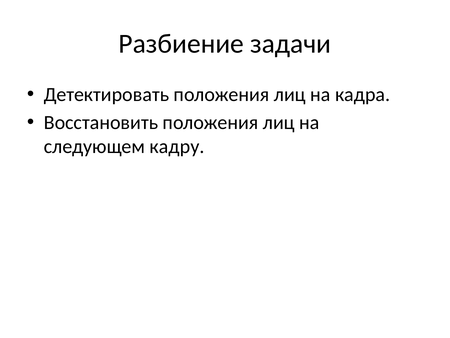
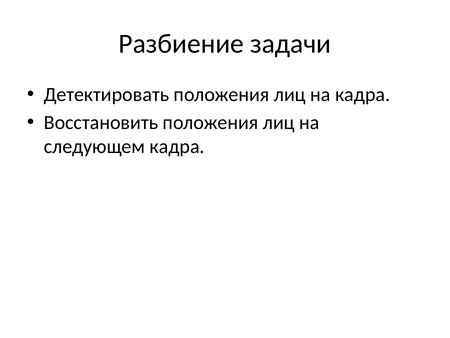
следующем кадру: кадру -> кадра (177, 146)
